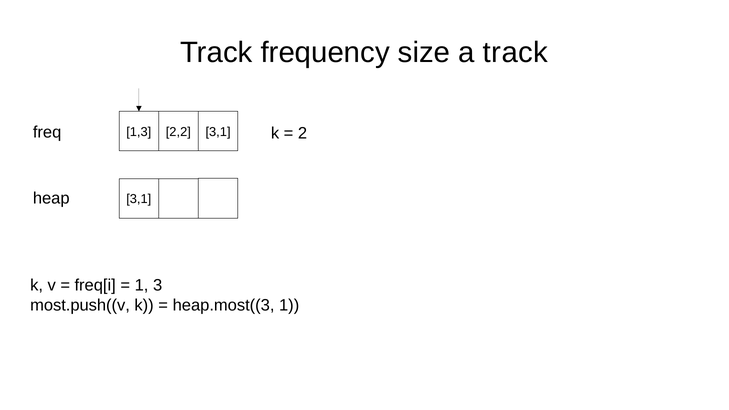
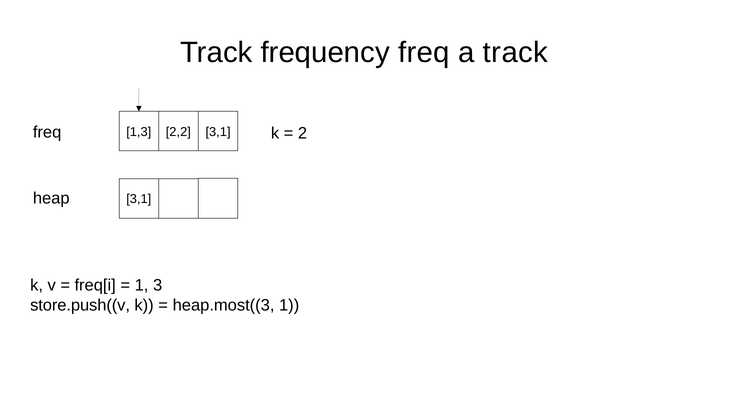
frequency size: size -> freq (424, 53)
most.push((v: most.push((v -> store.push((v (80, 305)
